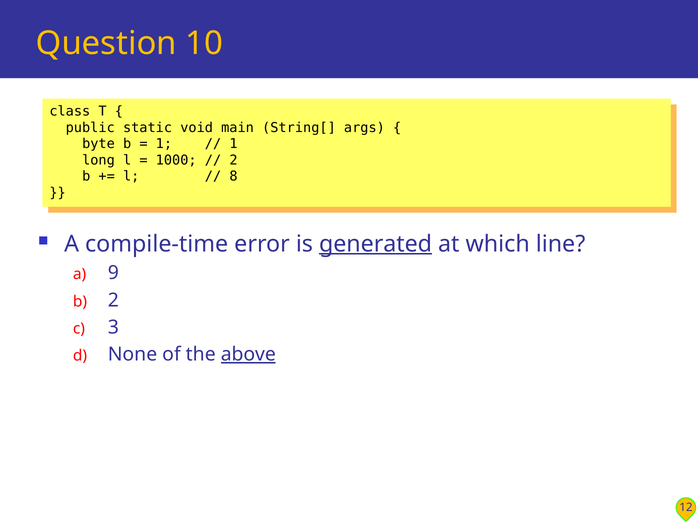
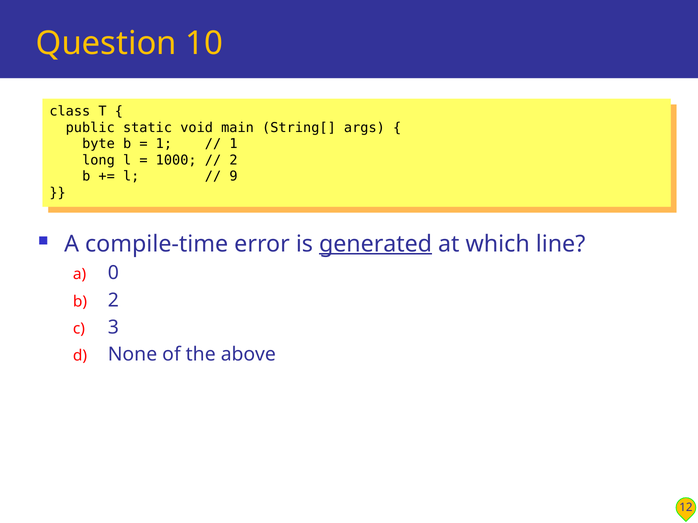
8: 8 -> 9 (233, 177)
9: 9 -> 0 (113, 273)
above underline: present -> none (248, 355)
